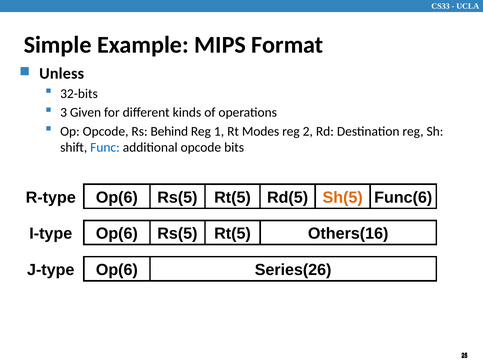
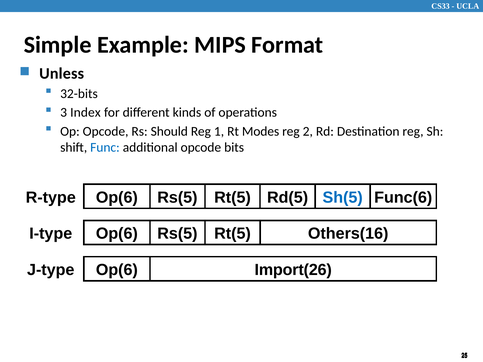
Given: Given -> Index (85, 113)
Behind: Behind -> Should (169, 131)
Sh(5 colour: orange -> blue (343, 198)
Series(26: Series(26 -> Import(26 (293, 270)
